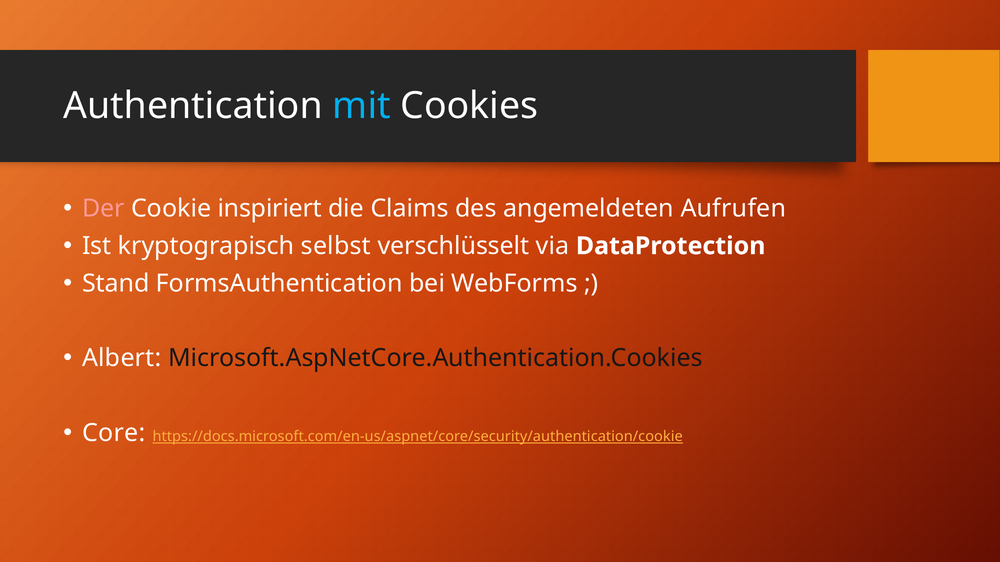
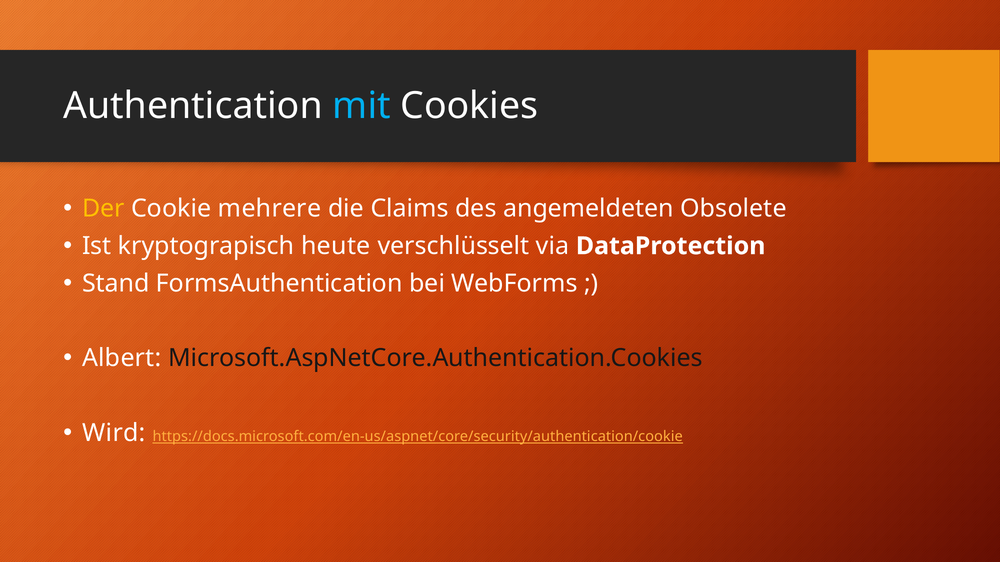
Der colour: pink -> yellow (103, 209)
inspiriert: inspiriert -> mehrere (270, 209)
Aufrufen: Aufrufen -> Obsolete (734, 209)
selbst: selbst -> heute (336, 246)
Core: Core -> Wird (114, 433)
